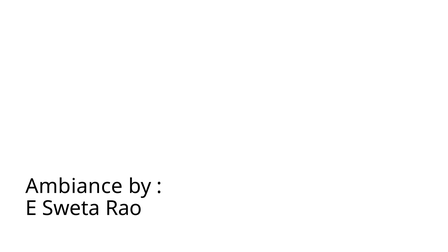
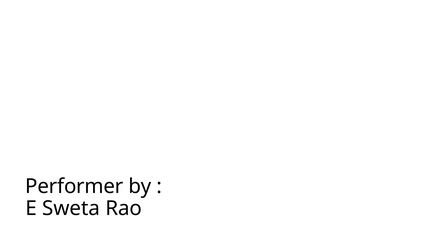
Ambiance: Ambiance -> Performer (74, 186)
